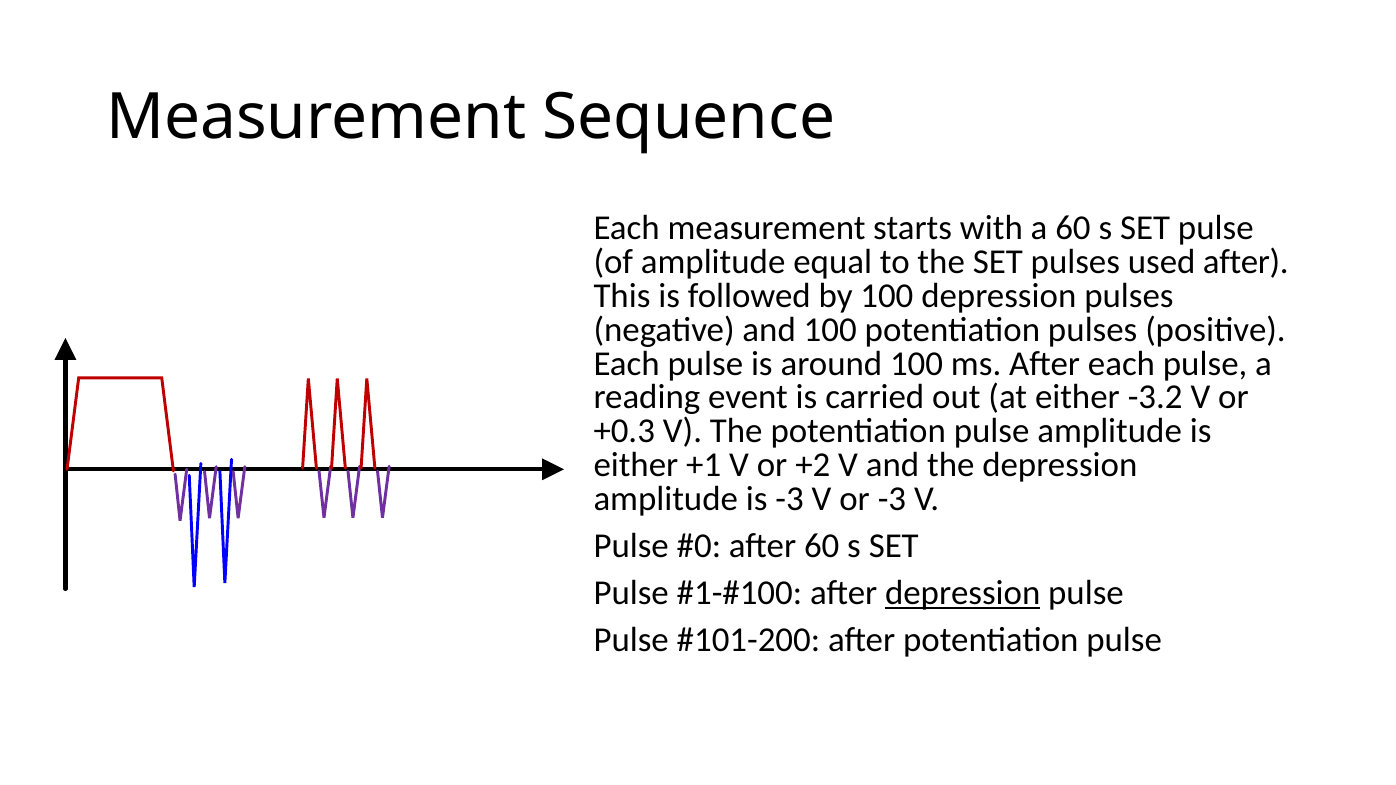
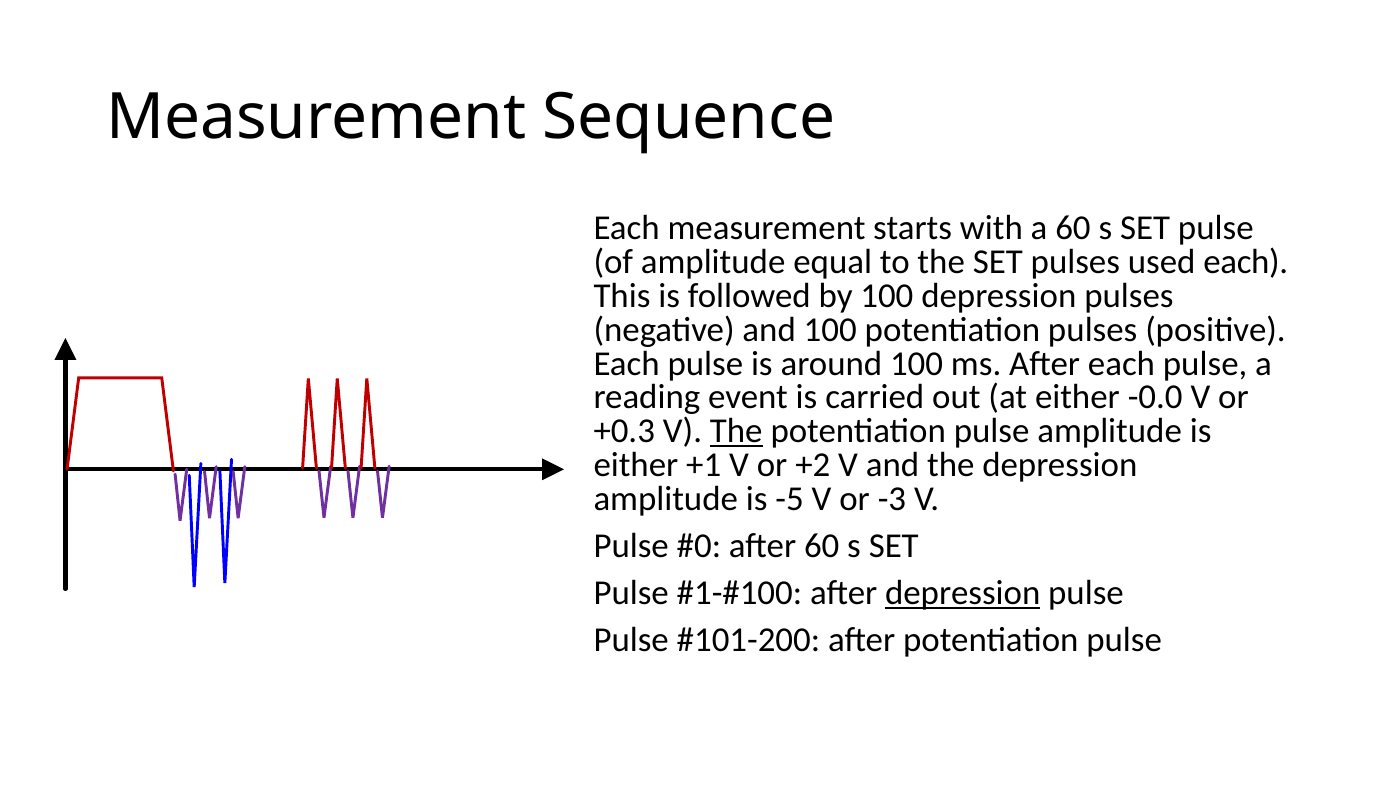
used after: after -> each (1246, 262)
-3.2: -3.2 -> -0.0 (1155, 398)
The underline: none -> present (736, 431)
is -3: -3 -> -5 (790, 499)
